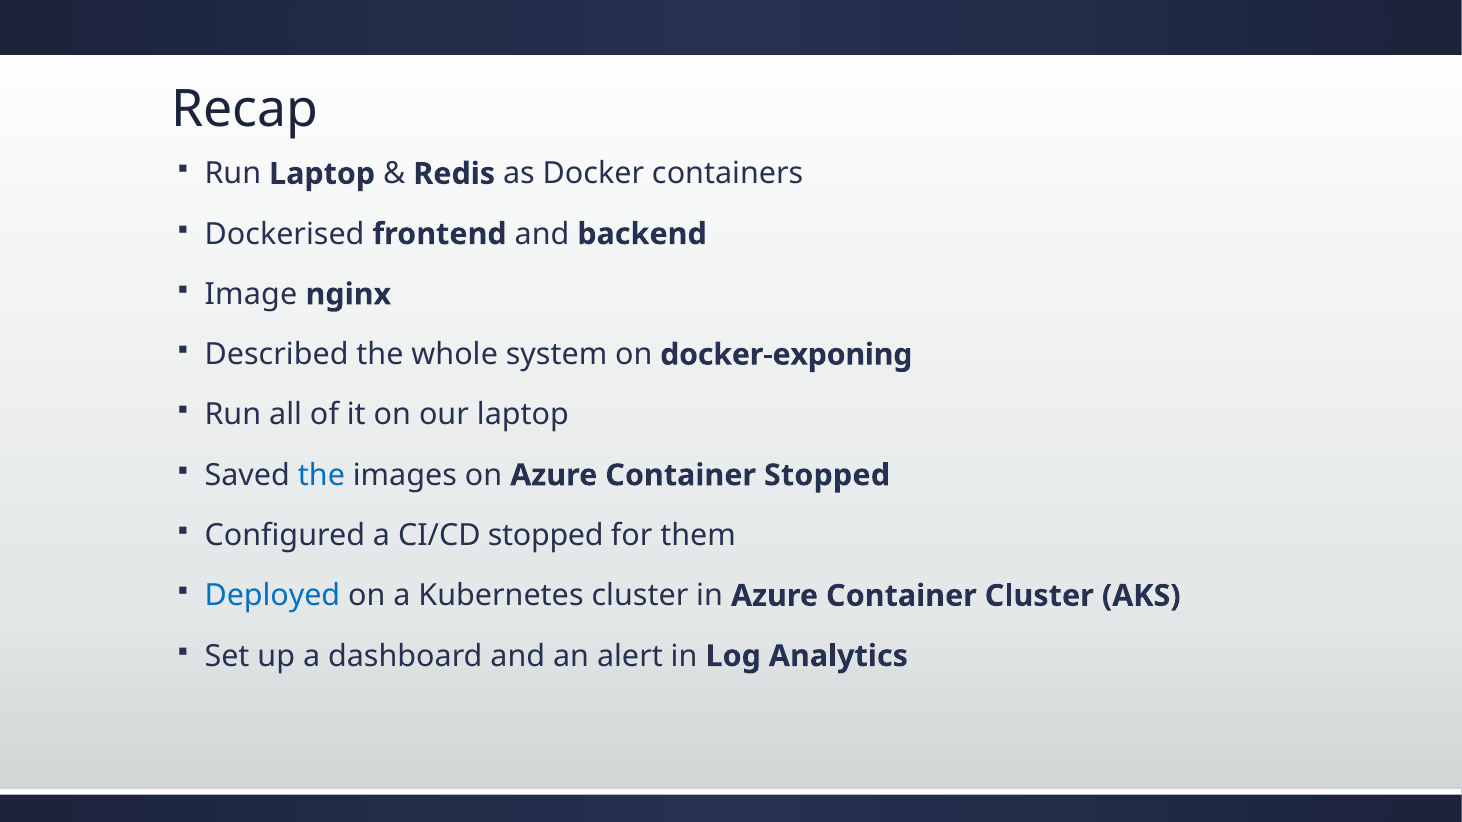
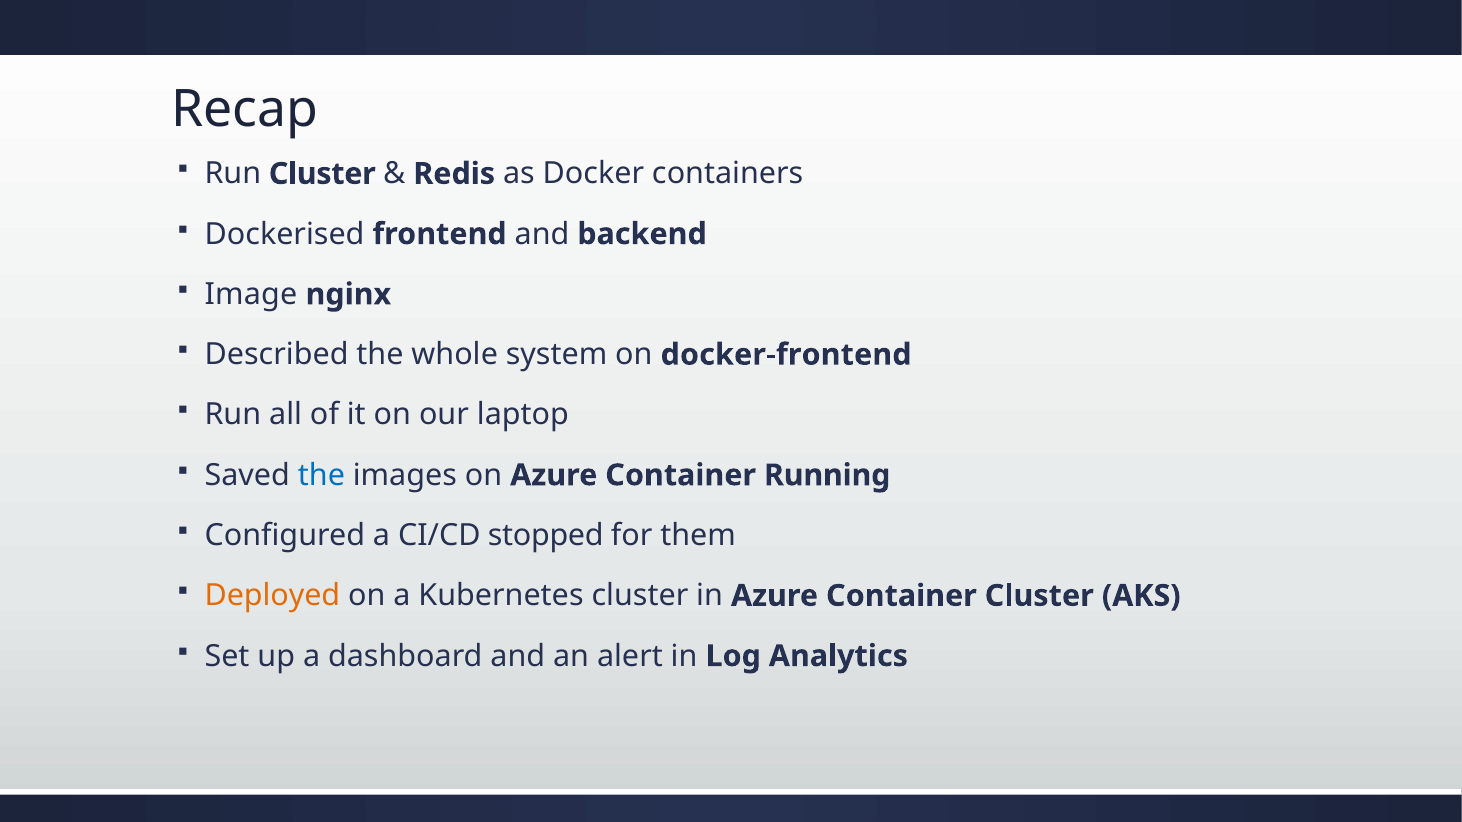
Run Laptop: Laptop -> Cluster (322, 174)
docker-exponing: docker-exponing -> docker-frontend (786, 355)
Container Stopped: Stopped -> Running (827, 475)
Deployed colour: blue -> orange (272, 596)
